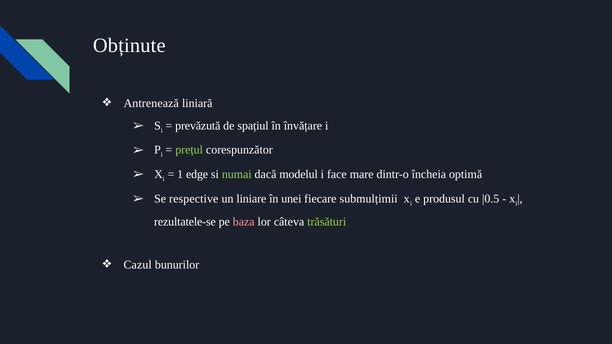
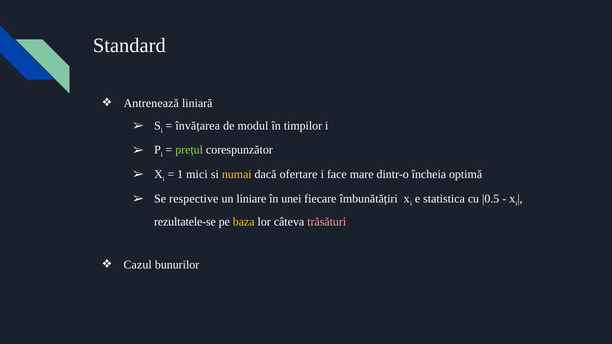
Obținute: Obținute -> Standard (129, 46)
prevăzută: prevăzută -> învățarea (198, 126)
spațiul: spațiul -> modul (253, 126)
învățare: învățare -> timpilor (303, 126)
edge: edge -> mici (197, 174)
numai colour: light green -> yellow (237, 174)
modelul: modelul -> ofertare (299, 174)
submulțimii: submulțimii -> îmbunătățiri (369, 199)
produsul: produsul -> statistica (444, 199)
baza colour: pink -> yellow (244, 222)
trăsături colour: light green -> pink (327, 222)
